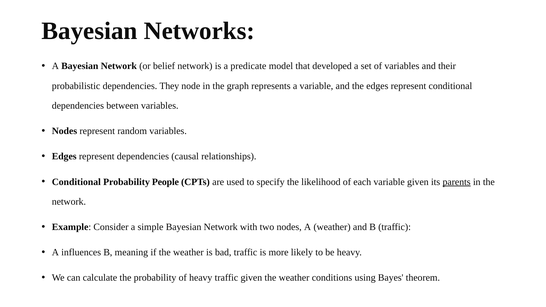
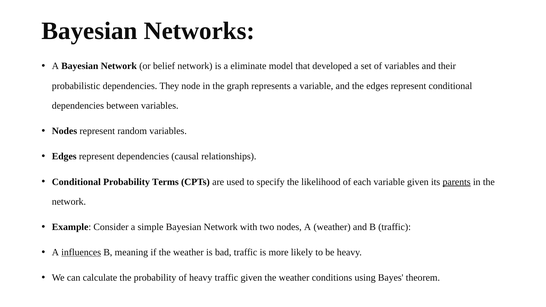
predicate: predicate -> eliminate (248, 66)
People: People -> Terms (165, 182)
influences underline: none -> present (81, 252)
